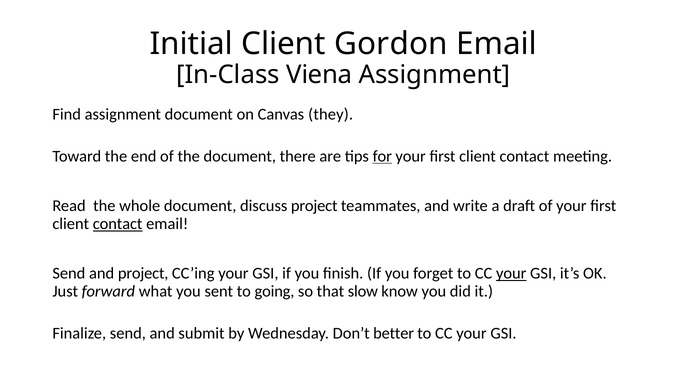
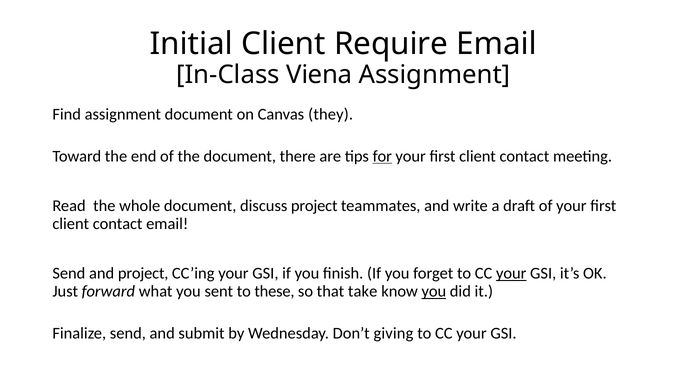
Gordon: Gordon -> Require (391, 44)
contact underline: present -> none (118, 224)
going: going -> these (274, 292)
slow: slow -> take (363, 292)
you underline: none -> present (434, 292)
better: better -> giving (393, 334)
